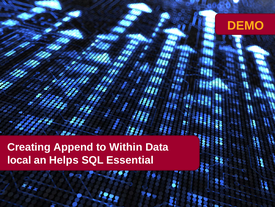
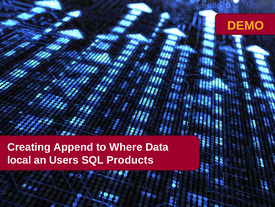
Within: Within -> Where (126, 147)
Helps: Helps -> Users (64, 160)
Essential: Essential -> Products (130, 160)
